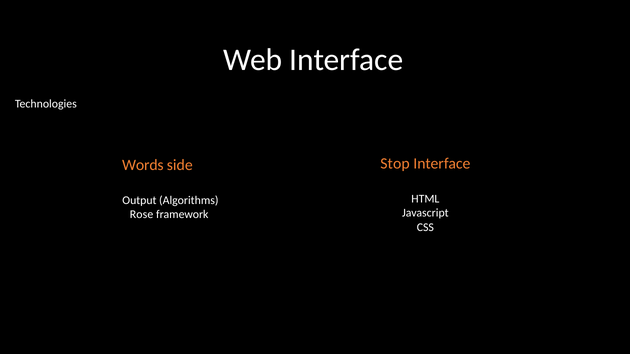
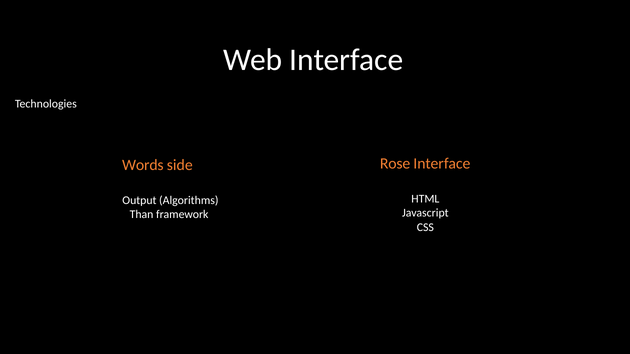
Stop: Stop -> Rose (395, 164)
Rose: Rose -> Than (142, 215)
